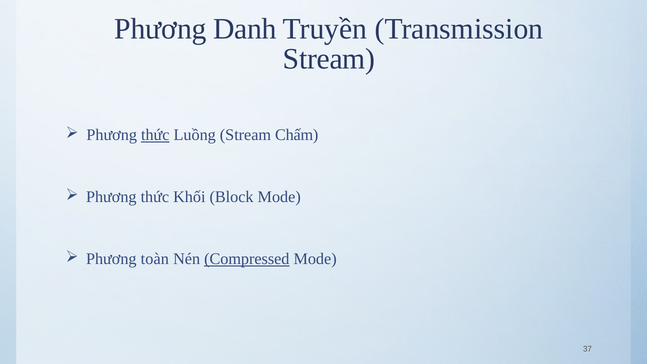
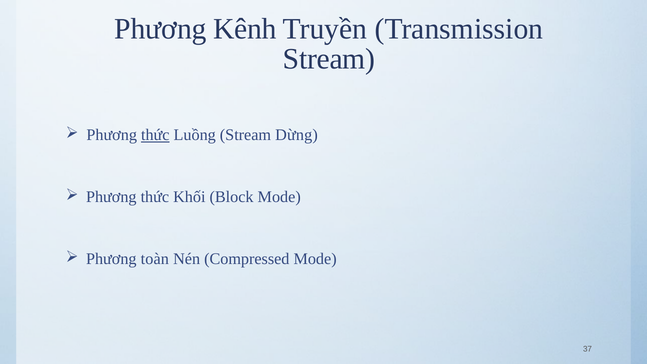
Danh: Danh -> Kênh (245, 29)
Chấm: Chấm -> Dừng (297, 135)
Compressed underline: present -> none (247, 259)
